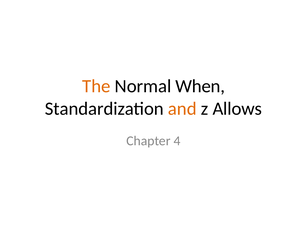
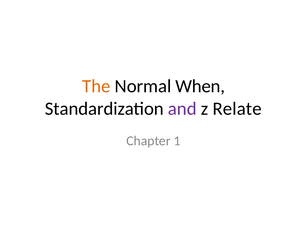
and colour: orange -> purple (182, 109)
Allows: Allows -> Relate (237, 109)
4: 4 -> 1 (177, 141)
